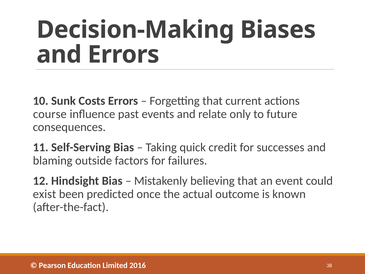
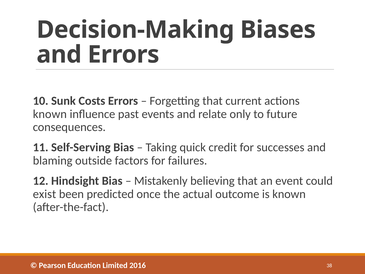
course: course -> known (50, 114)
